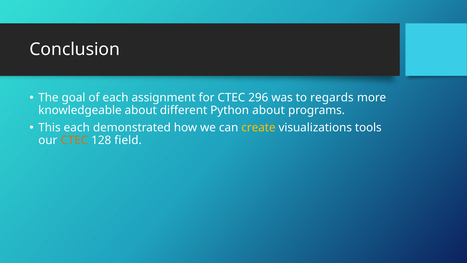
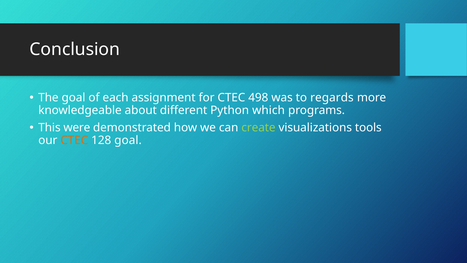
296: 296 -> 498 (258, 97)
Python about: about -> which (269, 110)
This each: each -> were (77, 128)
create colour: yellow -> light green (258, 128)
128 field: field -> goal (128, 140)
